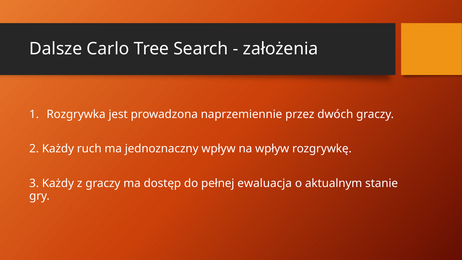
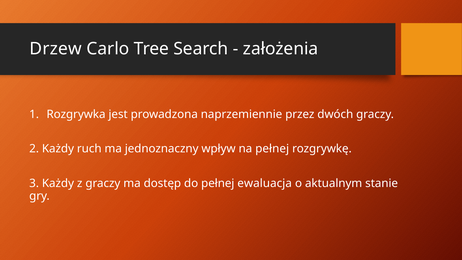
Dalsze: Dalsze -> Drzew (56, 49)
na wpływ: wpływ -> pełnej (272, 149)
